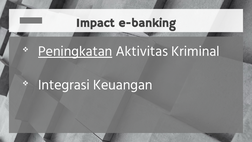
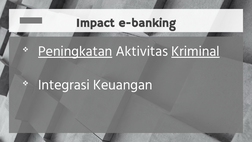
Kriminal underline: none -> present (195, 51)
